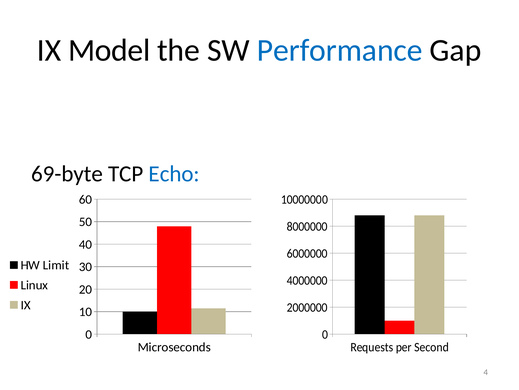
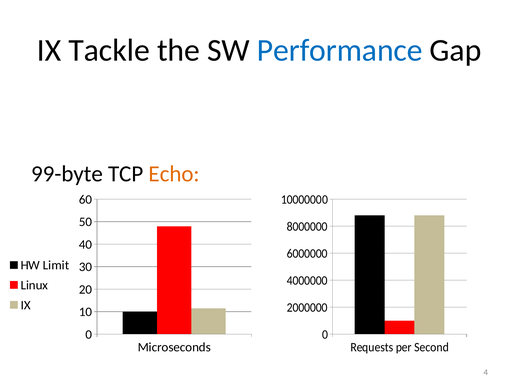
Model: Model -> Tackle (109, 50)
69-byte: 69-byte -> 99-byte (67, 174)
Echo colour: blue -> orange (174, 174)
